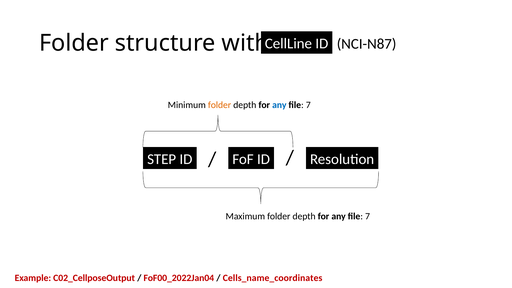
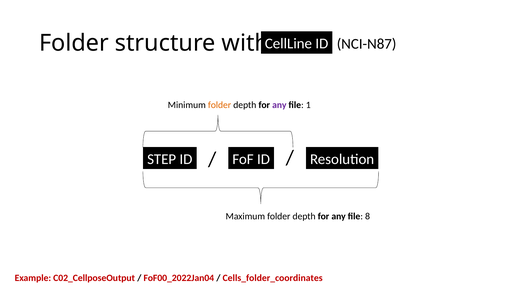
any colour: blue -> purple (279, 105)
7: 7 -> 1 (308, 105)
7: 7 -> 8 (368, 216)
Cells_name_coordinates: Cells_name_coordinates -> Cells_folder_coordinates (273, 278)
